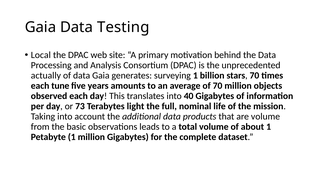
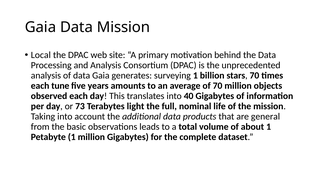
Data Testing: Testing -> Mission (123, 27)
actually: actually -> analysis (46, 75)
are volume: volume -> general (266, 116)
